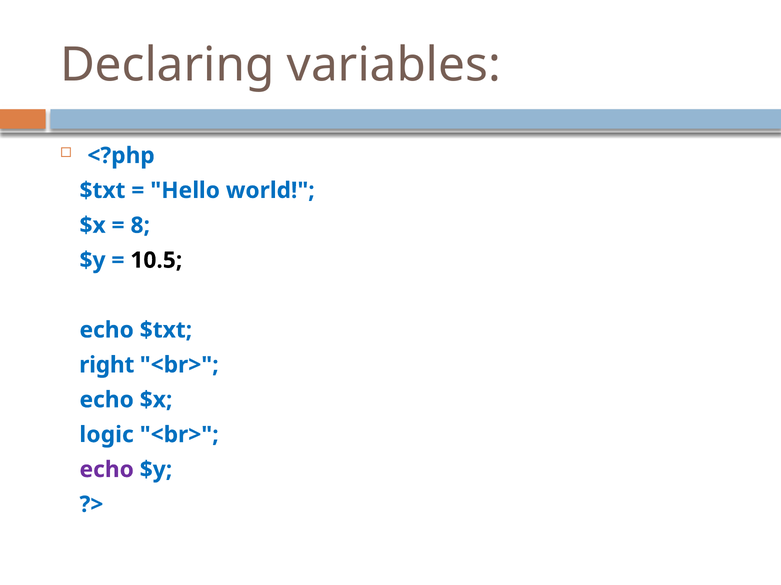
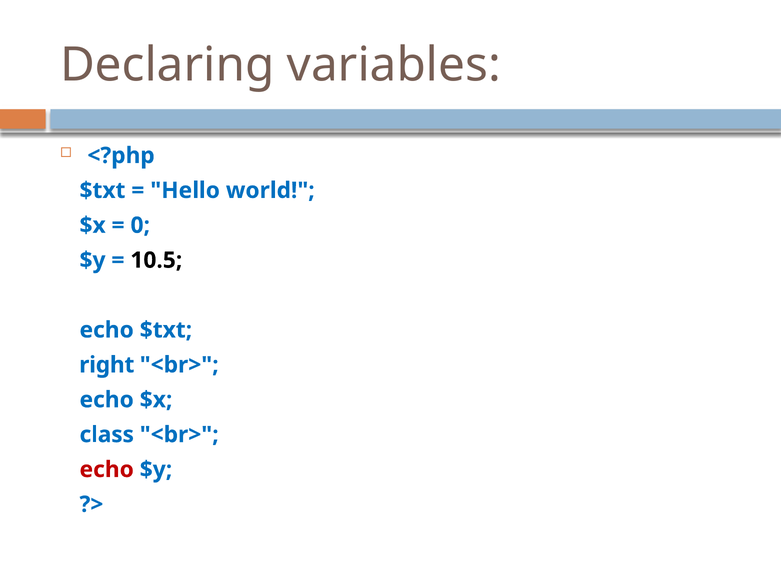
8: 8 -> 0 (140, 226)
logic: logic -> class (107, 435)
echo colour: purple -> red (107, 470)
